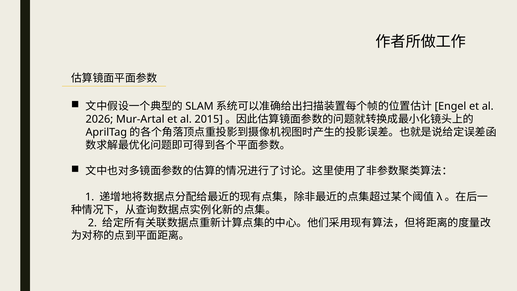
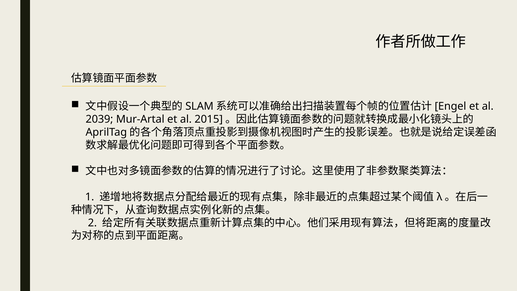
2026: 2026 -> 2039 (99, 119)
